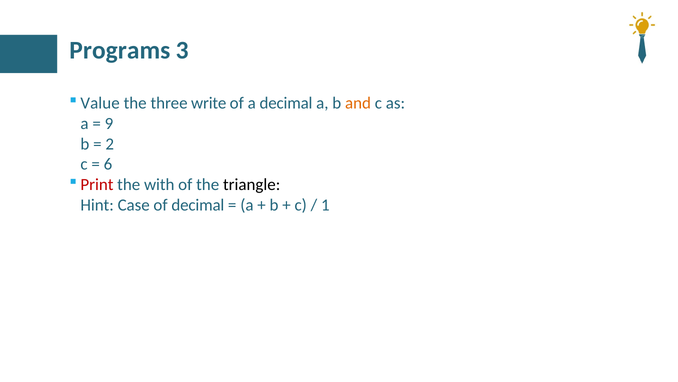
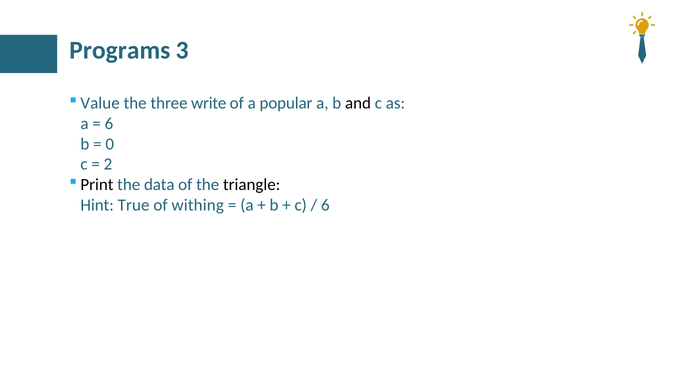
a decimal: decimal -> popular (286, 103)
and colour: orange -> black (358, 103)
9: 9 -> 6 (109, 123)
2: 2 -> 0 (110, 144)
6: 6 -> 2 (108, 164)
Print colour: red -> black (97, 184)
with: with -> data (159, 184)
Case: Case -> True (134, 205)
of decimal: decimal -> withing (198, 205)
1: 1 -> 6 (325, 205)
